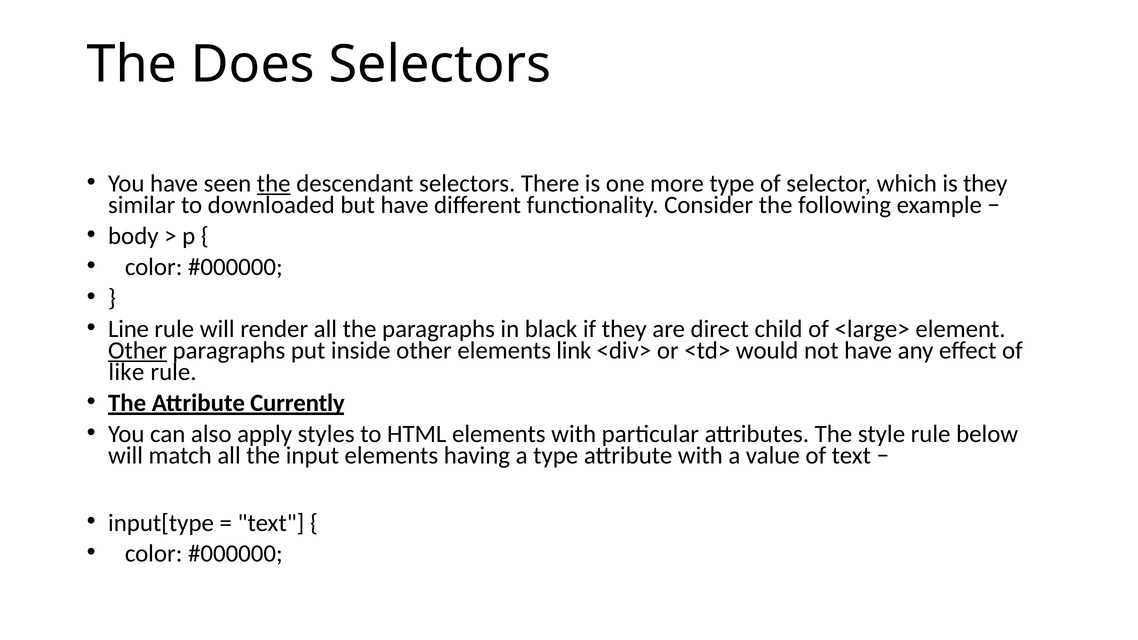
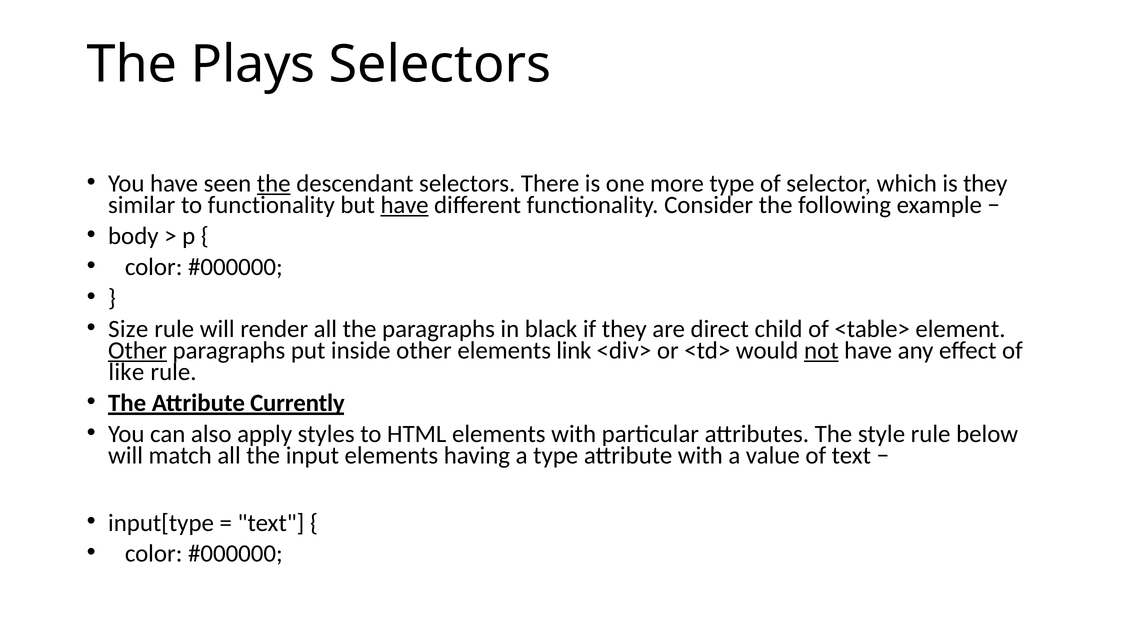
Does: Does -> Plays (253, 64)
to downloaded: downloaded -> functionality (271, 205)
have underline: none -> present (405, 205)
Line: Line -> Size (128, 329)
<large>: <large> -> <table> (872, 329)
not underline: none -> present (821, 351)
